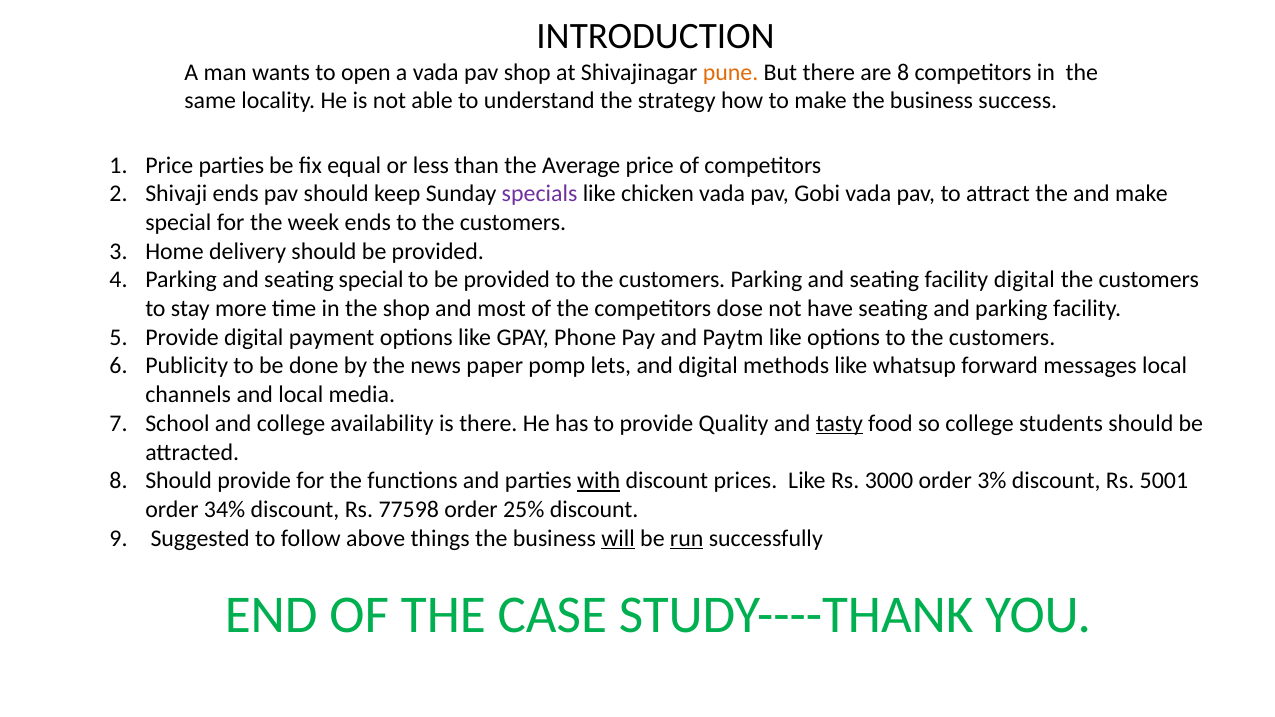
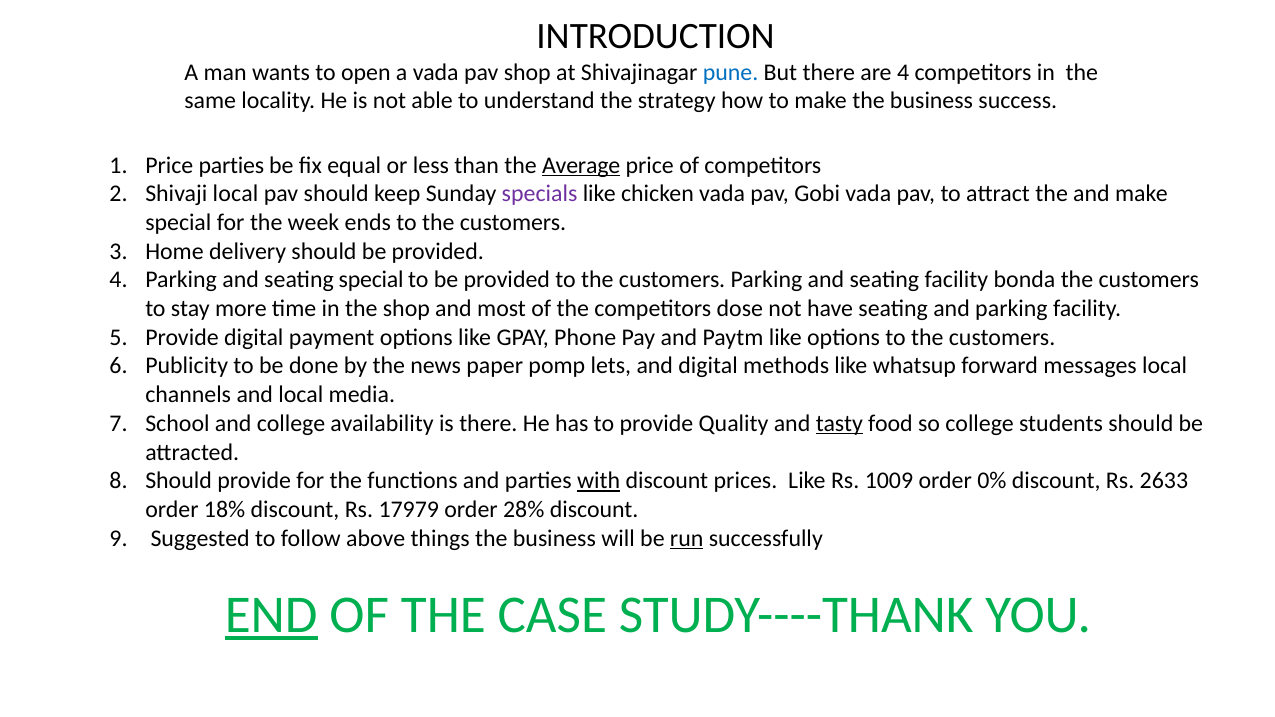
pune colour: orange -> blue (731, 72)
are 8: 8 -> 4 (903, 72)
Average underline: none -> present (581, 165)
Shivaji ends: ends -> local (236, 194)
facility digital: digital -> bonda (1025, 280)
3000: 3000 -> 1009 (889, 481)
3%: 3% -> 0% (992, 481)
5001: 5001 -> 2633 (1164, 481)
34%: 34% -> 18% (225, 510)
77598: 77598 -> 17979 (409, 510)
25%: 25% -> 28% (524, 510)
will underline: present -> none (618, 538)
END underline: none -> present (271, 615)
